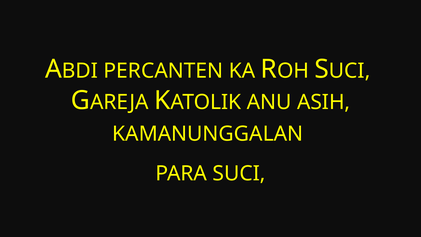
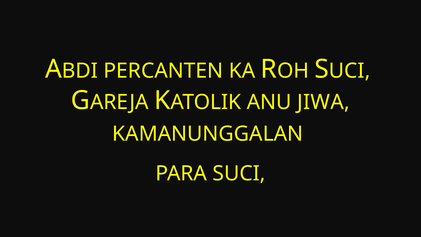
ASIH: ASIH -> JIWA (323, 102)
